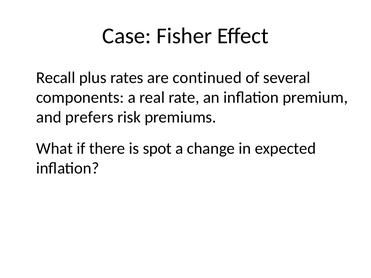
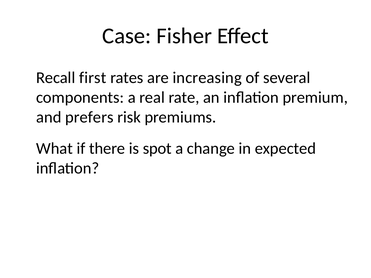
plus: plus -> first (93, 78)
continued: continued -> increasing (207, 78)
